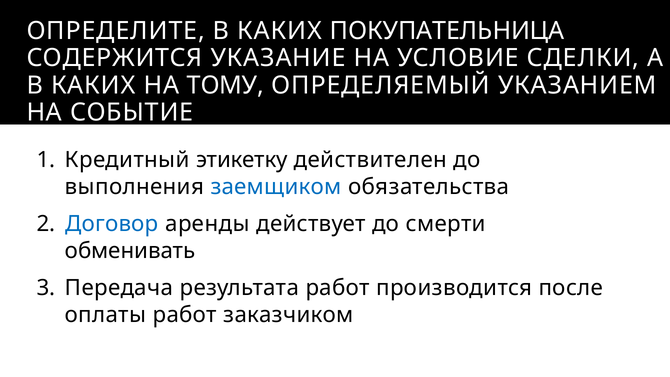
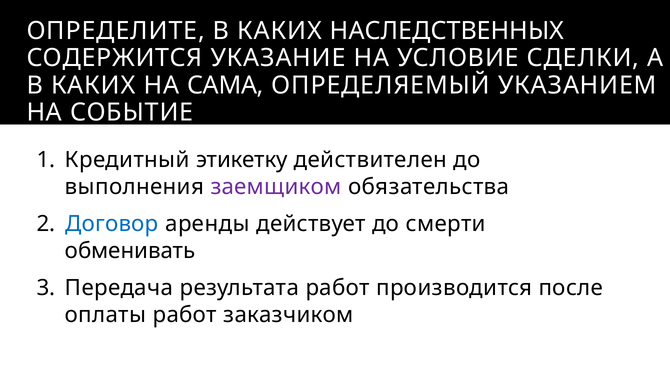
ПОКУПАТЕЛЬНИЦА: ПОКУПАТЕЛЬНИЦА -> НАСЛЕДСТВЕННЫХ (447, 31)
ТОМУ: ТОМУ -> САМА (225, 85)
заемщиком colour: blue -> purple (276, 187)
